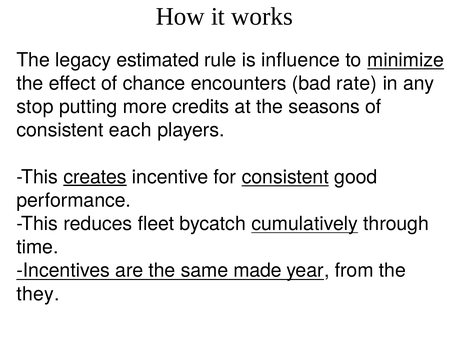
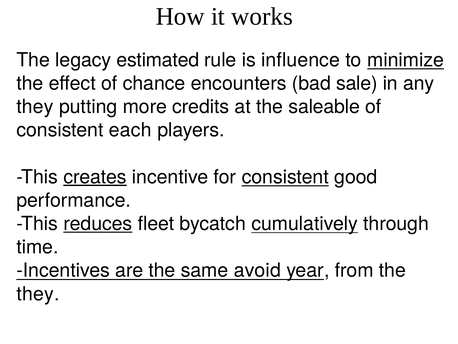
rate: rate -> sale (357, 83)
stop: stop -> they (35, 107)
seasons: seasons -> saleable (324, 107)
reduces underline: none -> present (98, 223)
made: made -> avoid (257, 270)
